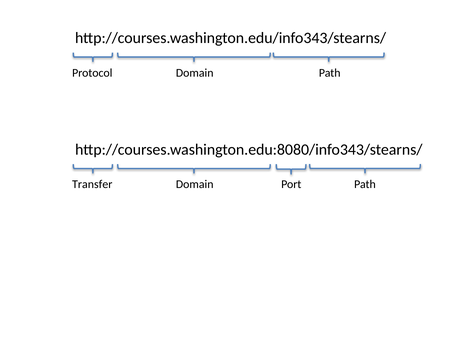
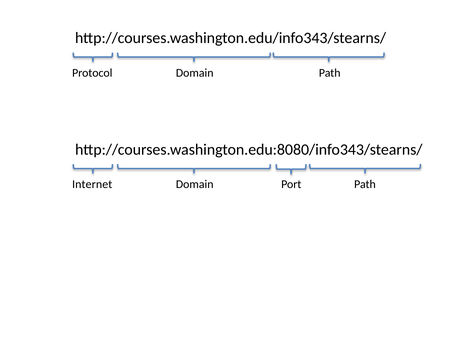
Transfer: Transfer -> Internet (92, 184)
